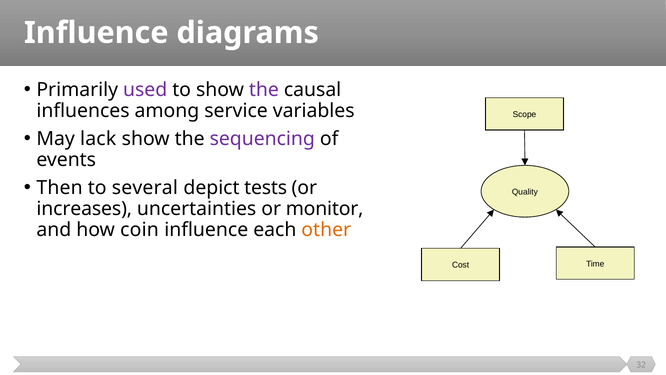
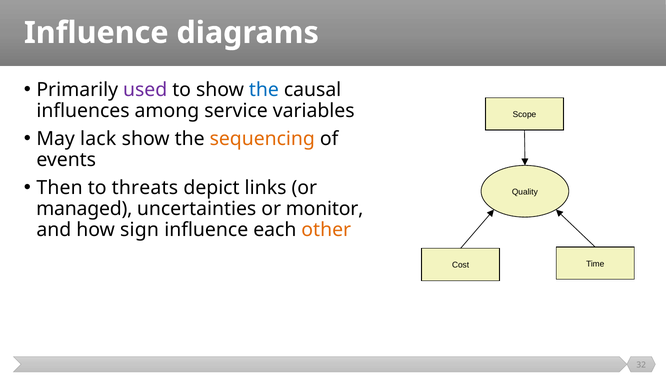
the colour: purple -> blue (264, 90)
sequencing colour: purple -> orange (262, 139)
several: several -> threats (145, 188)
tests: tests -> links (266, 188)
increases: increases -> managed (84, 209)
coin: coin -> sign (140, 230)
